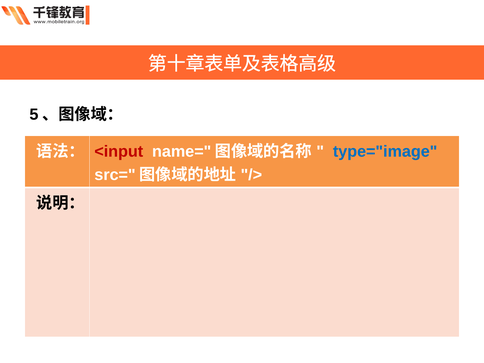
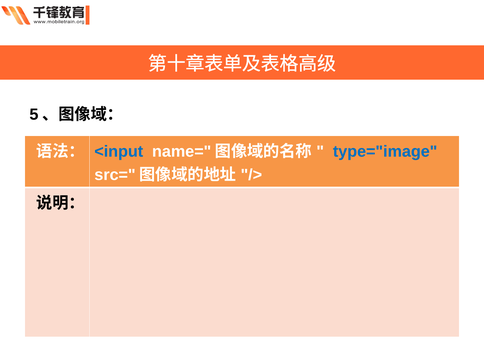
<input colour: red -> blue (119, 152)
